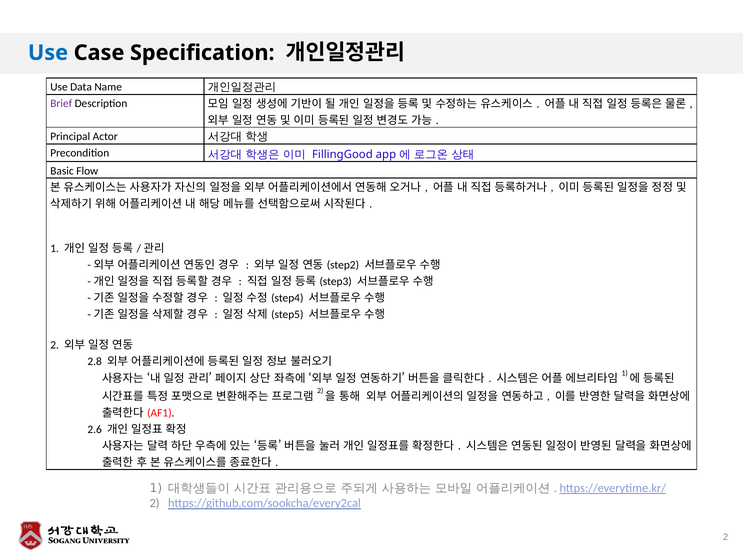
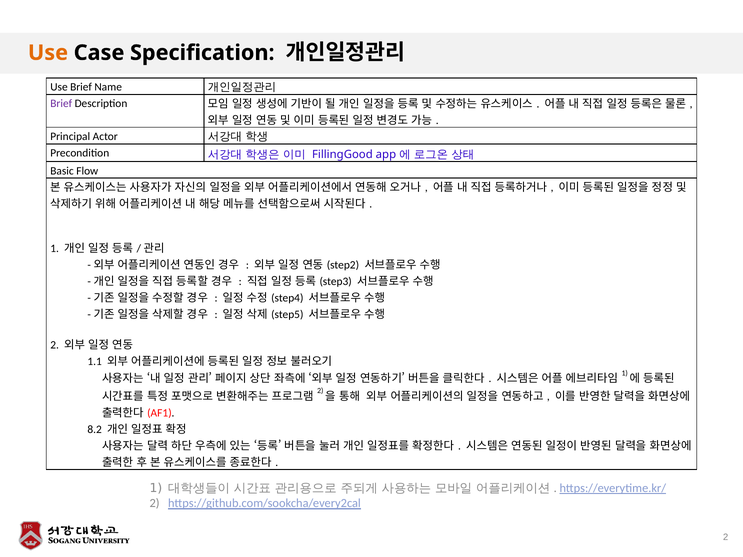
Use colour: blue -> orange (48, 53)
Use Data: Data -> Brief (81, 87)
2.8: 2.8 -> 1.1 (95, 362)
2.6: 2.6 -> 8.2 (95, 430)
